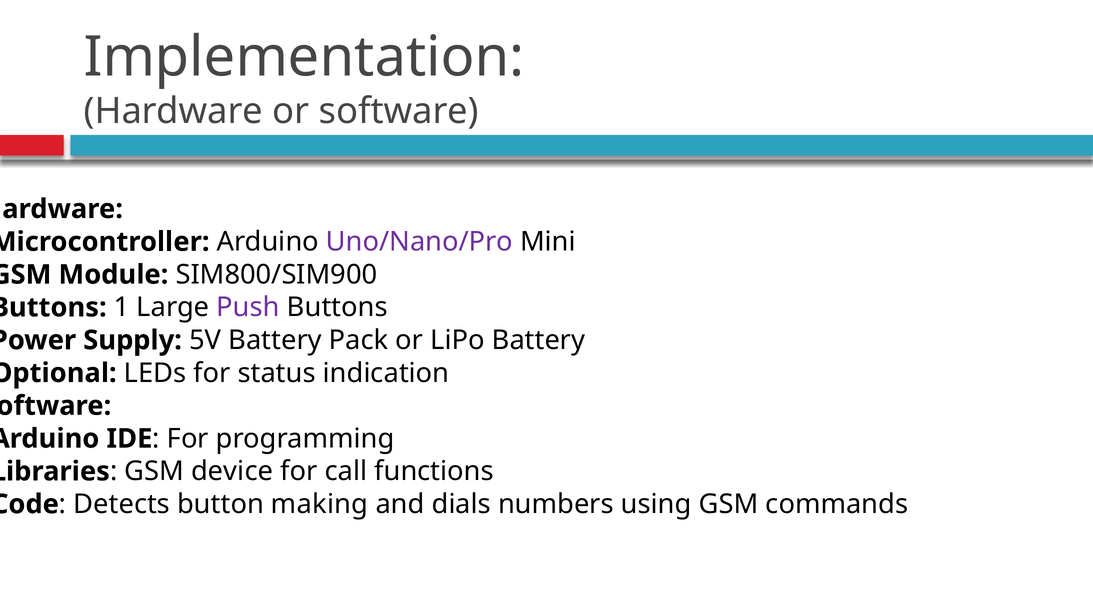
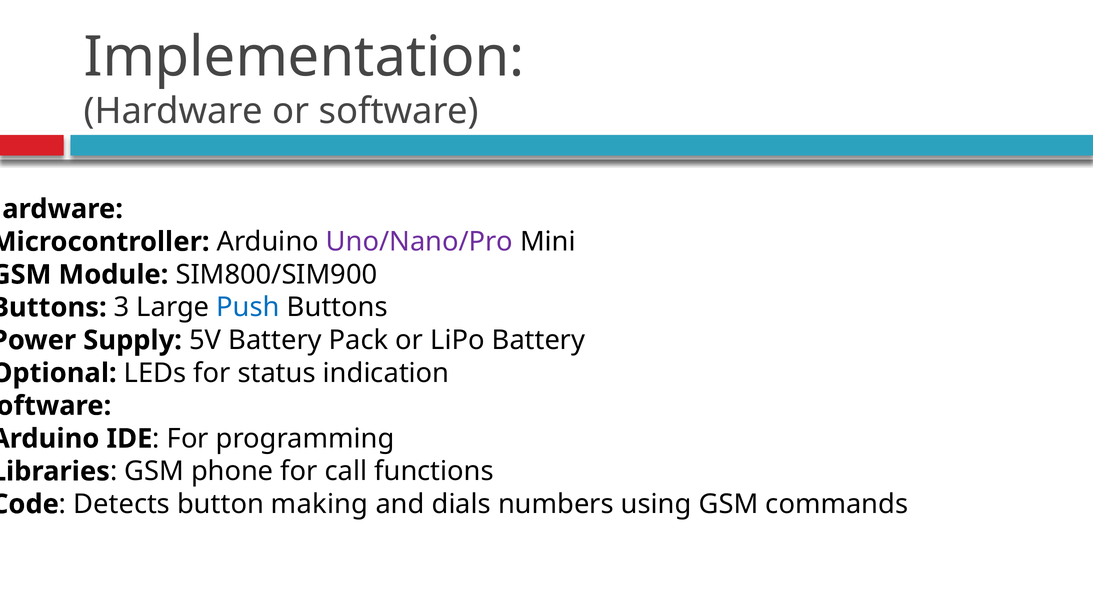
1: 1 -> 3 (122, 307)
Push colour: purple -> blue (248, 307)
device: device -> phone (232, 471)
